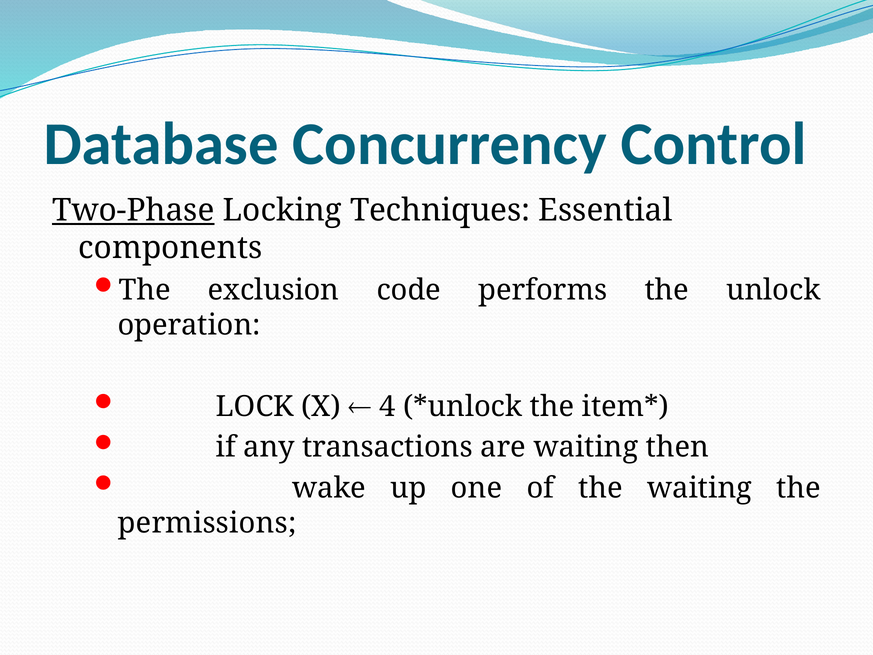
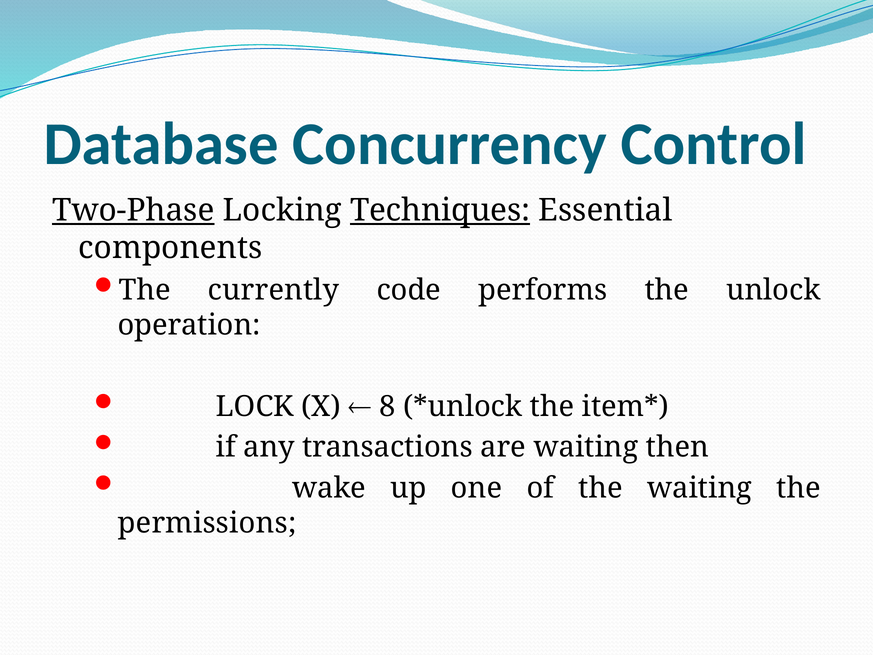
Techniques underline: none -> present (440, 210)
exclusion: exclusion -> currently (274, 290)
4: 4 -> 8 (388, 406)
